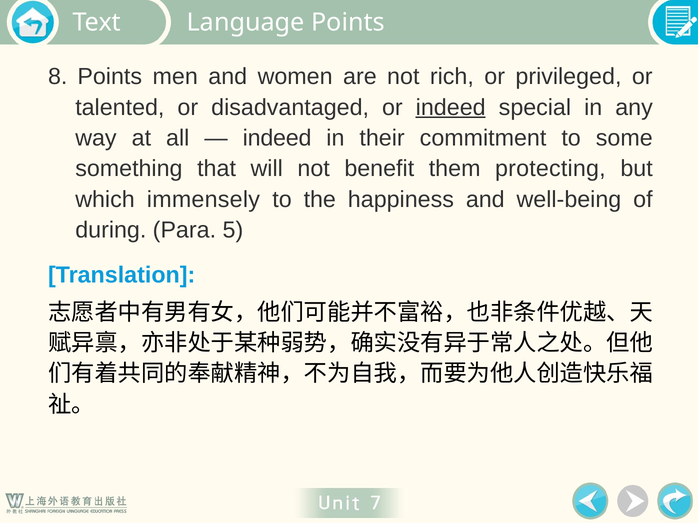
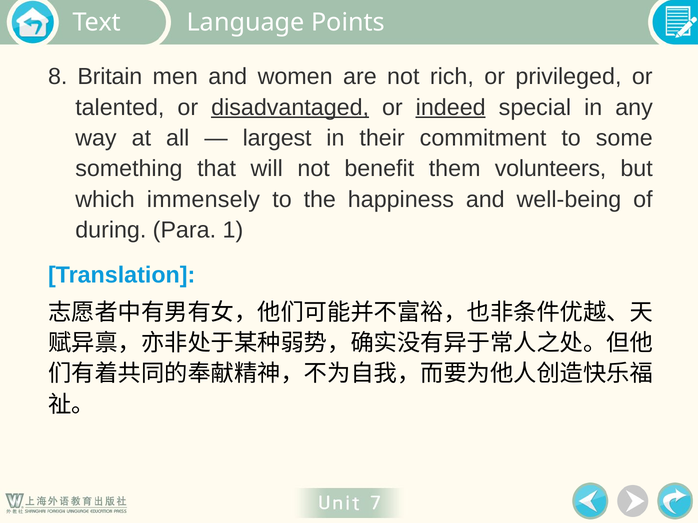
8 Points: Points -> Britain (110, 77)
disadvantaged underline: none -> present (290, 107)
indeed: indeed -> largest (277, 138)
protecting: protecting -> volunteers (551, 169)
5: 5 -> 1 (233, 230)
